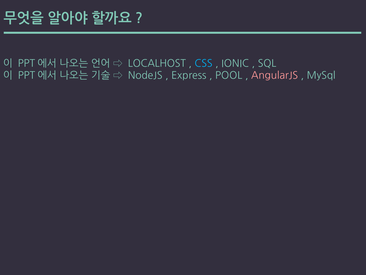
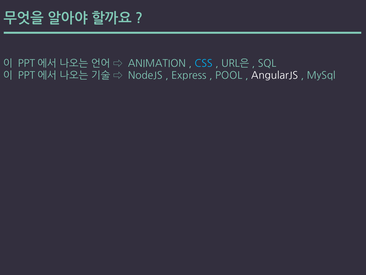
LOCALHOST: LOCALHOST -> ANIMATION (157, 63)
IONIC: IONIC -> URL은 (235, 63)
AngularJS colour: pink -> white (275, 75)
